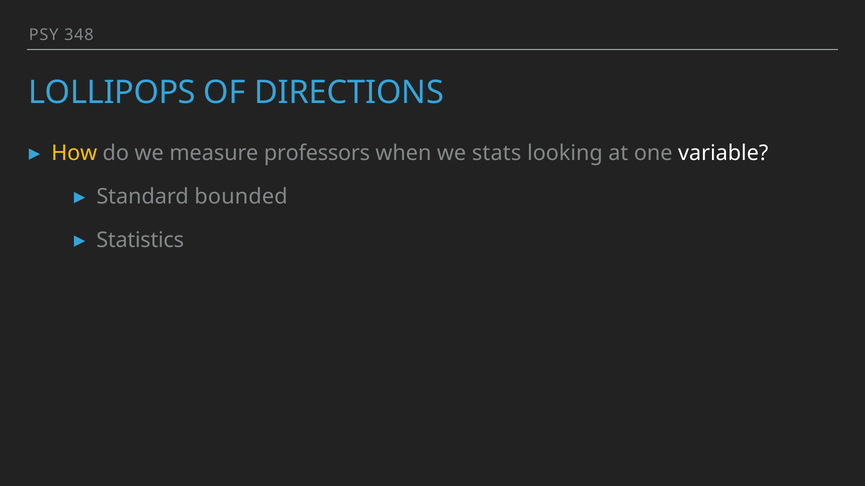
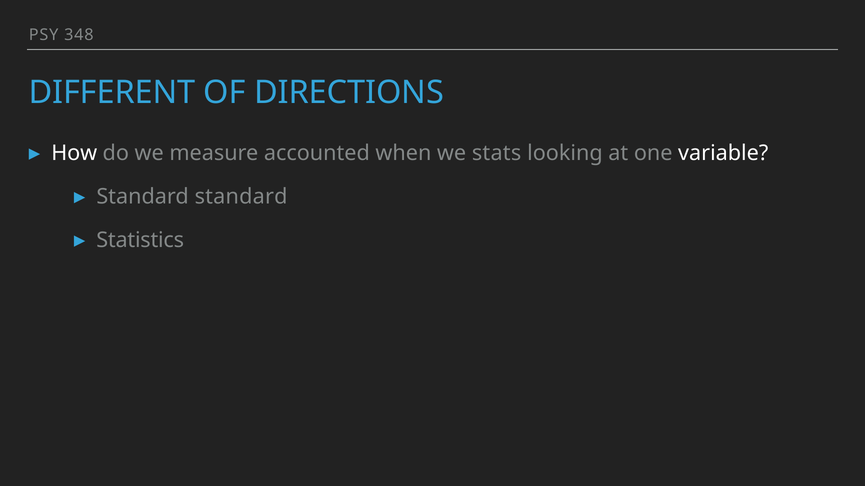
LOLLIPOPS: LOLLIPOPS -> DIFFERENT (112, 93)
How colour: yellow -> white (74, 153)
professors: professors -> accounted (317, 153)
Standard bounded: bounded -> standard (241, 197)
